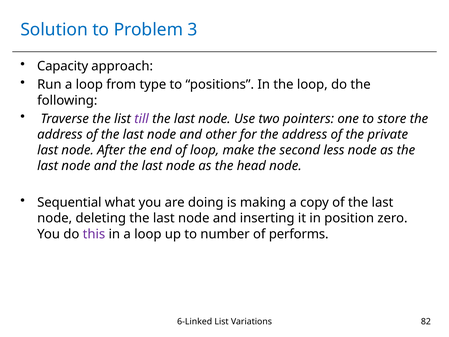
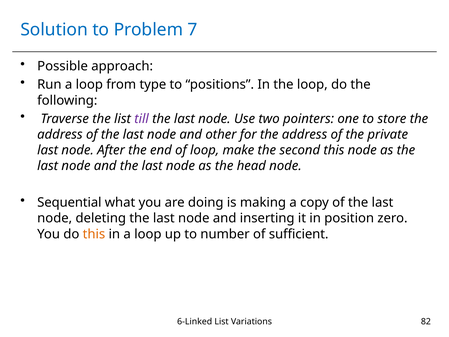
3: 3 -> 7 (193, 30)
Capacity: Capacity -> Possible (63, 66)
second less: less -> this (334, 150)
this colour: purple -> orange (94, 234)
performs: performs -> sufficient (299, 234)
